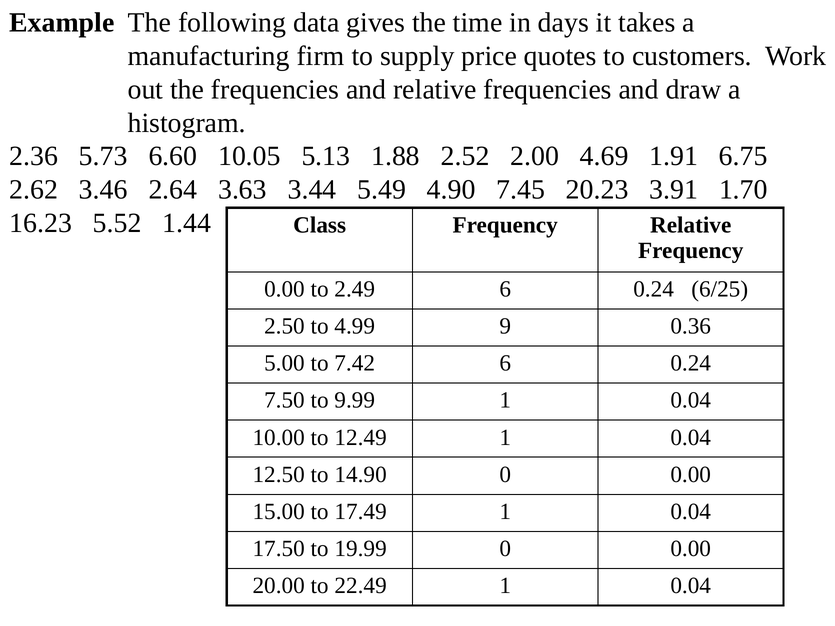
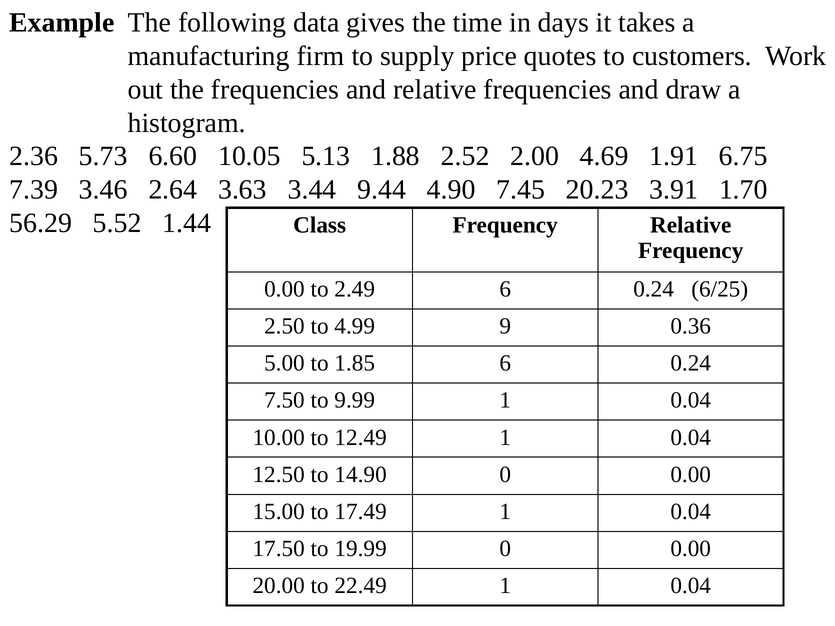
2.62: 2.62 -> 7.39 (34, 190)
5.49: 5.49 -> 9.44 (382, 190)
16.23: 16.23 -> 56.29 (41, 223)
7.42: 7.42 -> 1.85 (355, 363)
